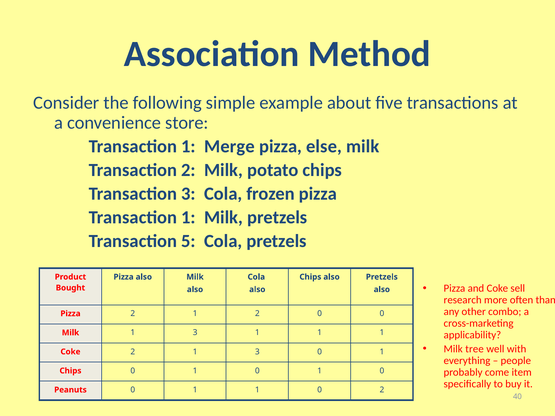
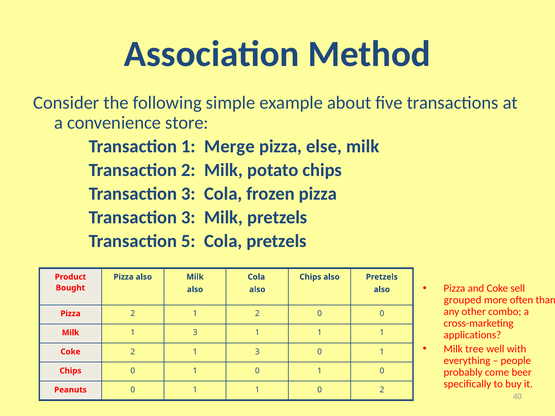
1: 1 -> 3 (188, 217)
research: research -> grouped (463, 300)
applicability: applicability -> applications (472, 335)
item: item -> beer (522, 372)
